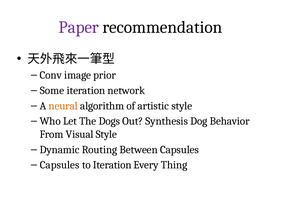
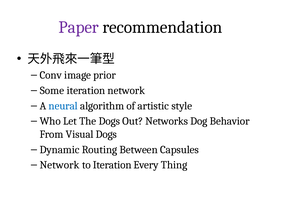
neural colour: orange -> blue (63, 106)
Synthesis: Synthesis -> Networks (167, 121)
Visual Style: Style -> Dogs (106, 134)
Capsules: Capsules -> Network (60, 165)
